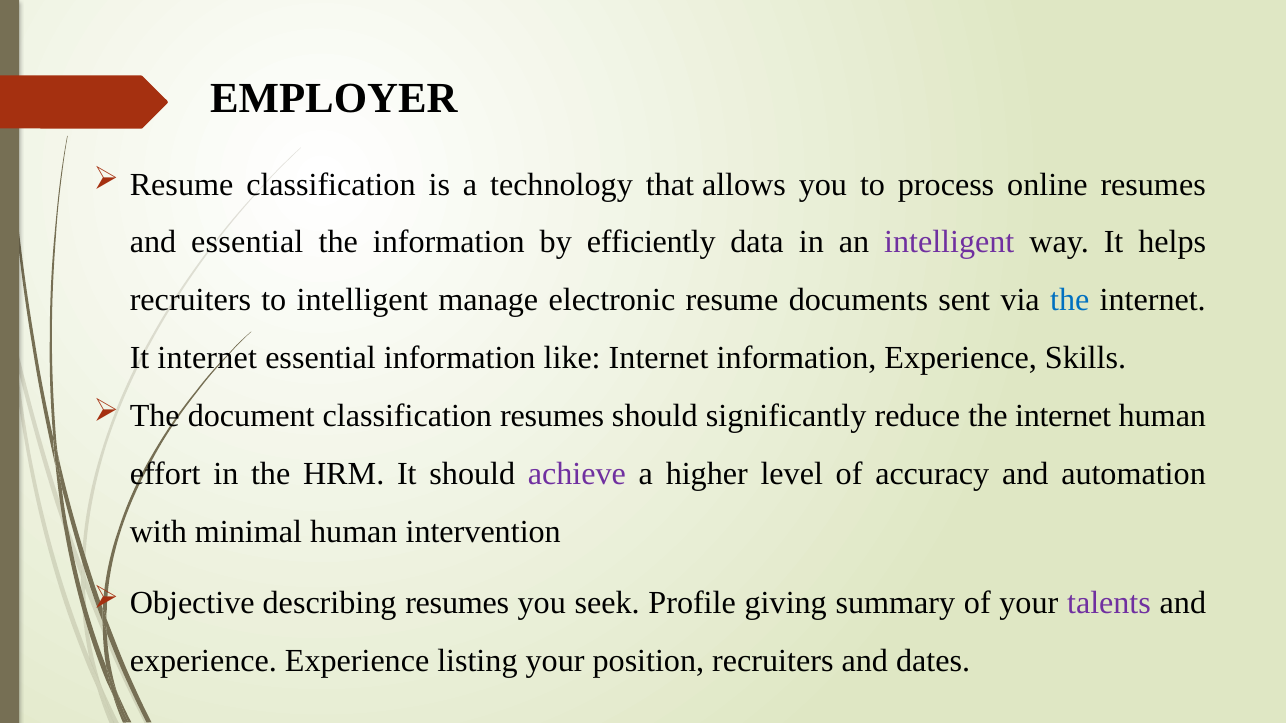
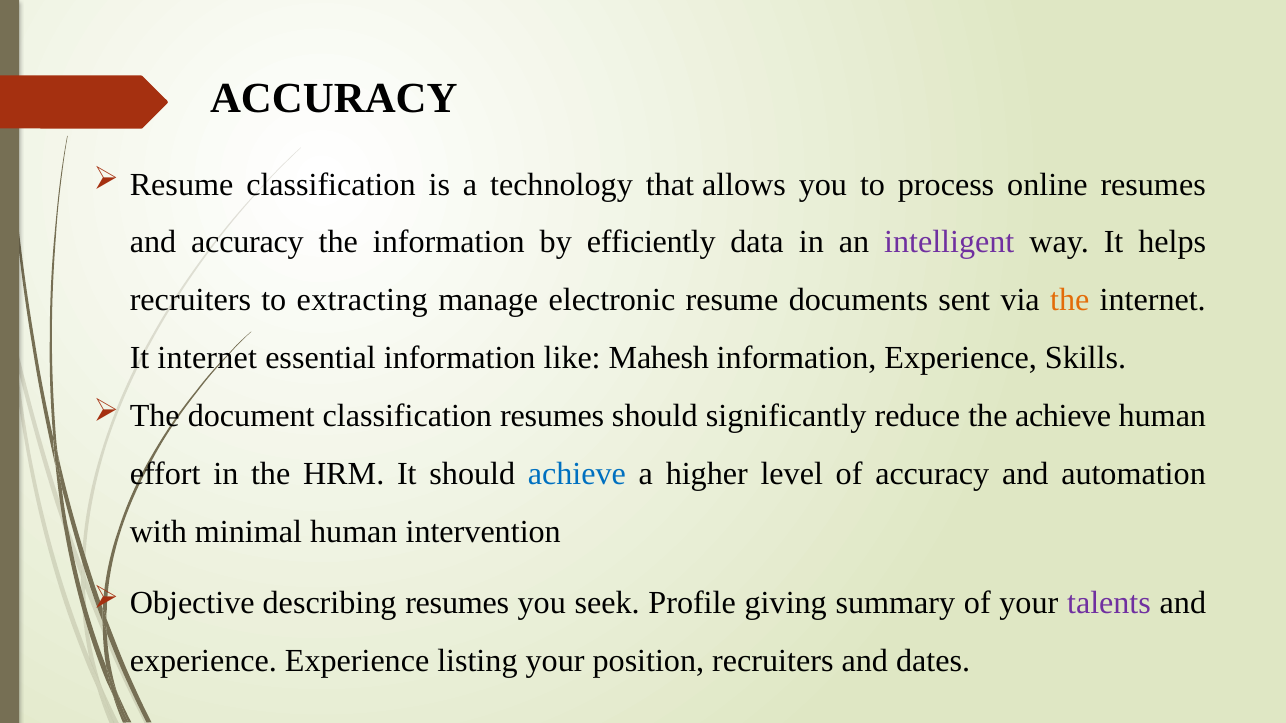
EMPLOYER: EMPLOYER -> ACCURACY (334, 98)
and essential: essential -> accuracy (248, 243)
to intelligent: intelligent -> extracting (362, 300)
the colour: blue -> orange (1070, 300)
like Internet: Internet -> Mahesh (659, 358)
reduce the internet: internet -> achieve (1063, 416)
achieve colour: purple -> blue (577, 474)
